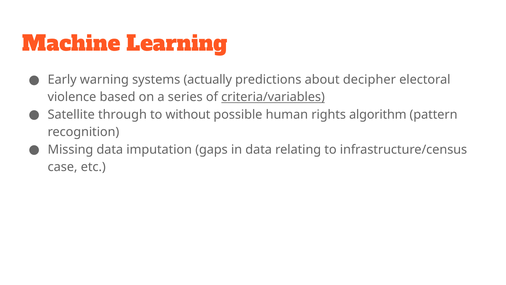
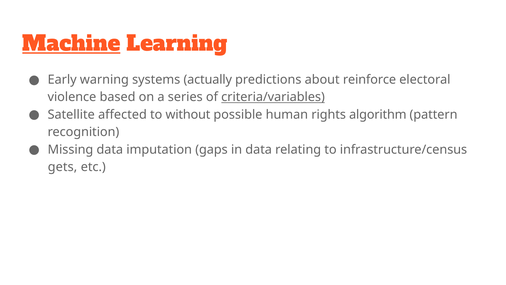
Machine underline: none -> present (71, 44)
decipher: decipher -> reinforce (370, 80)
through: through -> affected (122, 114)
case: case -> gets (62, 167)
